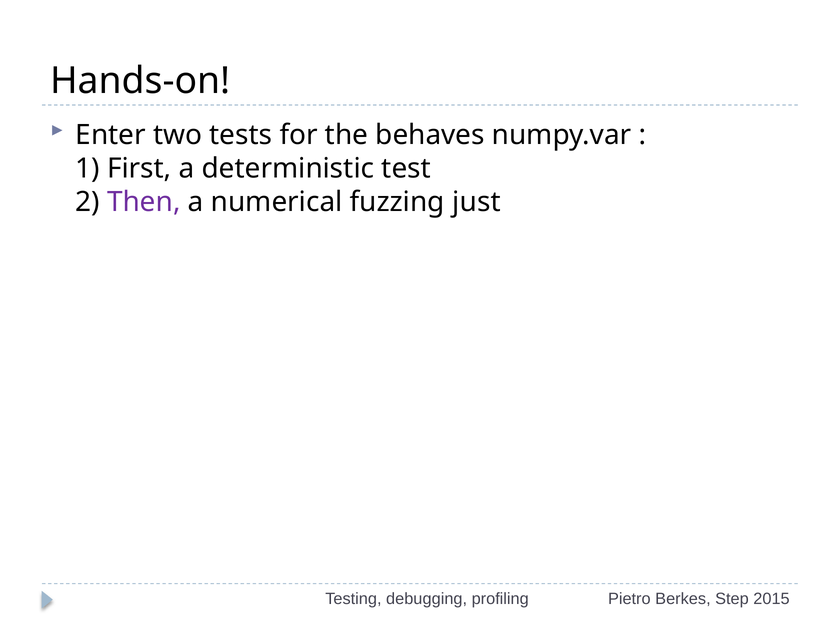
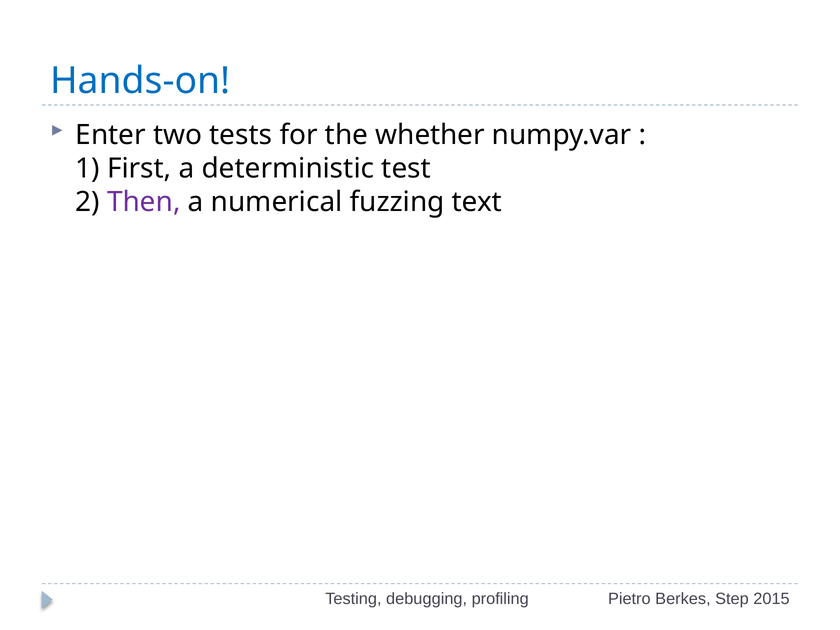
Hands-on colour: black -> blue (140, 81)
behaves: behaves -> whether (430, 135)
just: just -> text (477, 202)
